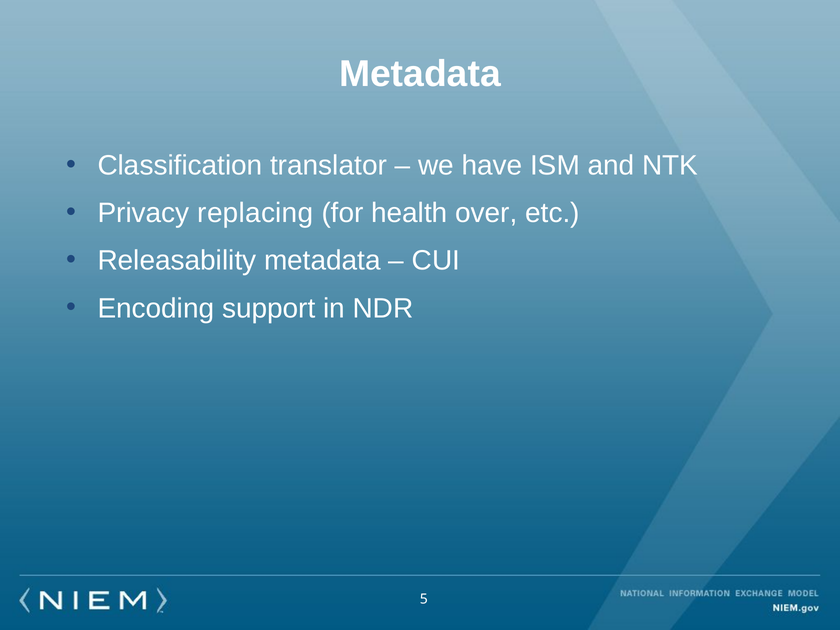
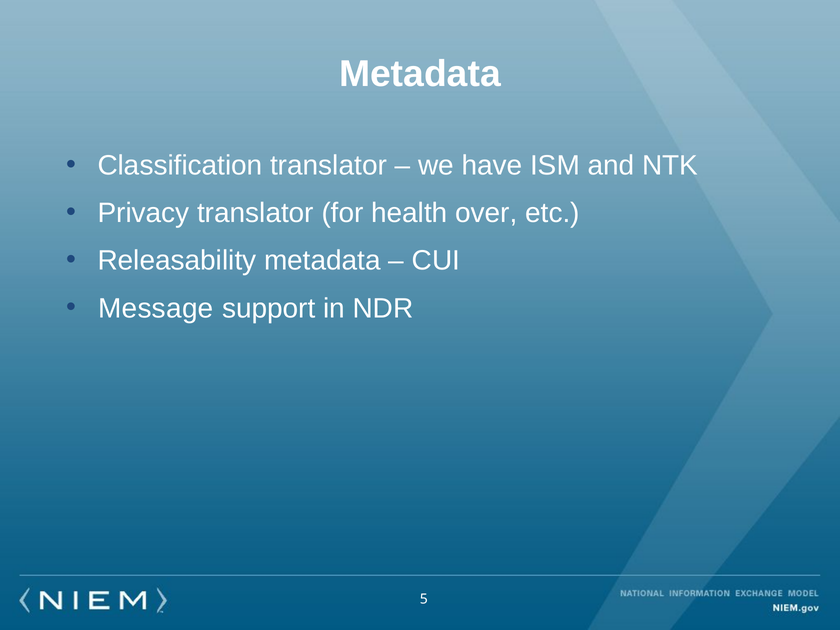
Privacy replacing: replacing -> translator (255, 213)
Encoding: Encoding -> Message (156, 308)
